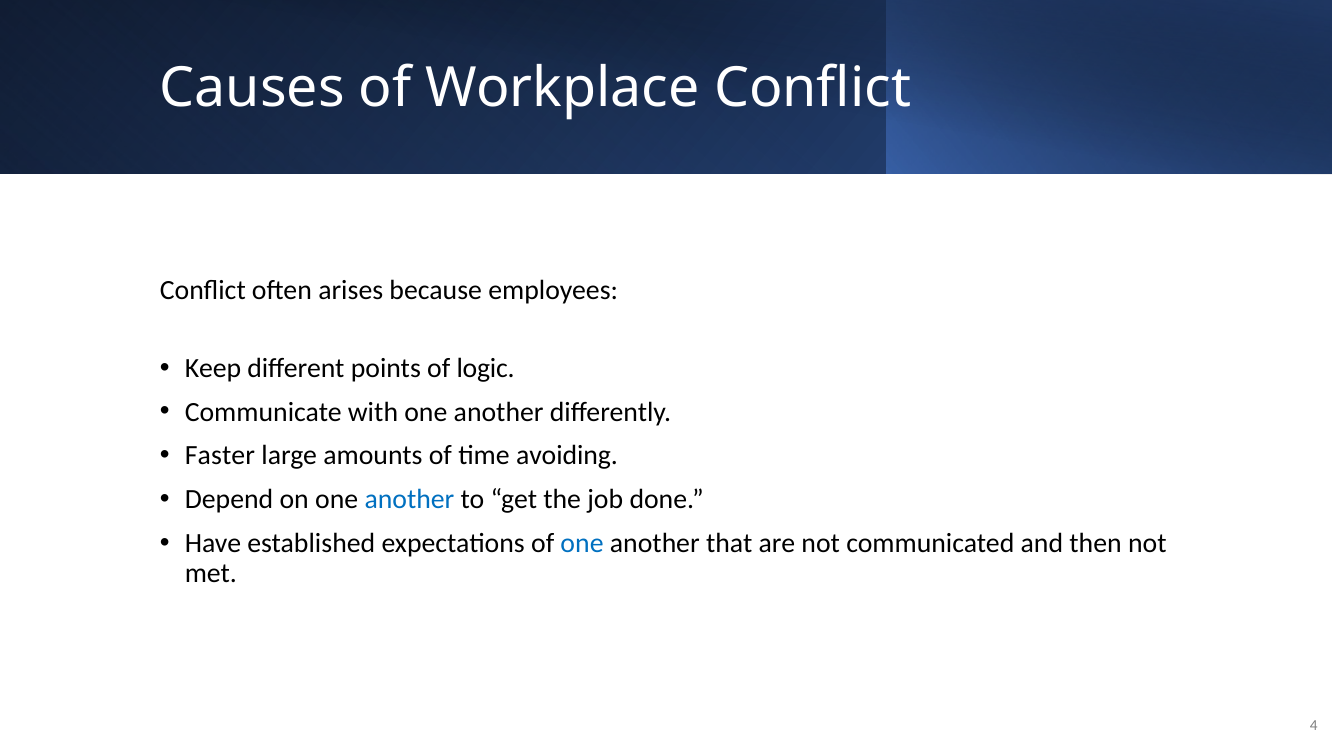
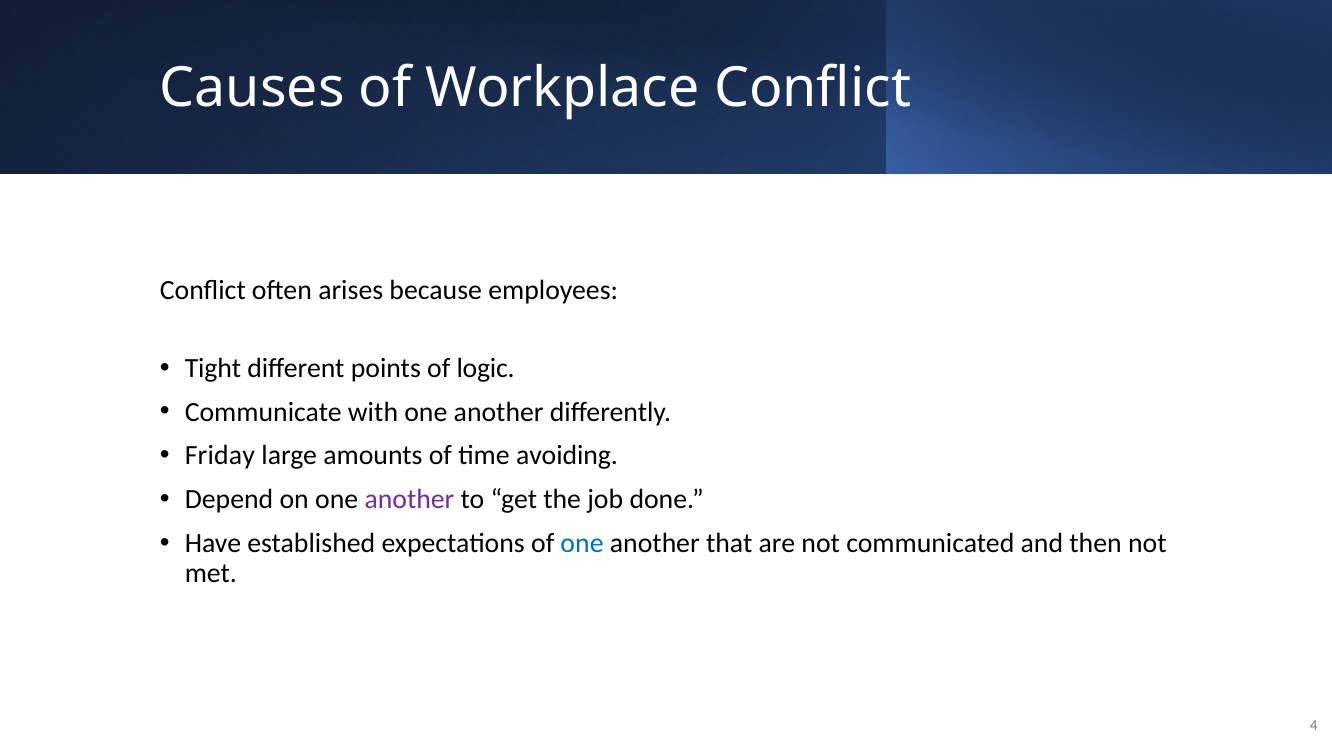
Keep: Keep -> Tight (213, 368)
Faster: Faster -> Friday (220, 456)
another colour: blue -> purple (409, 500)
